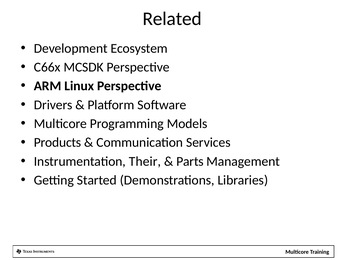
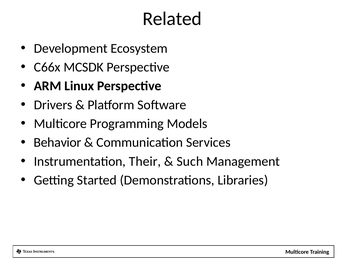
Products: Products -> Behavior (58, 143)
Parts: Parts -> Such (190, 162)
